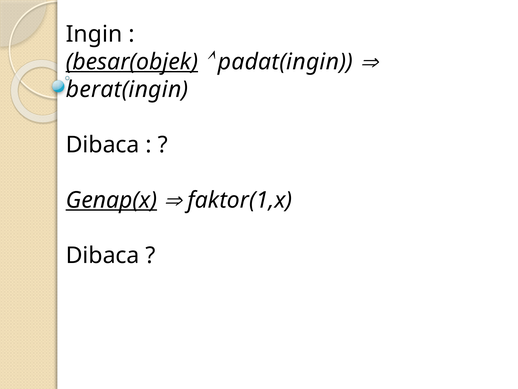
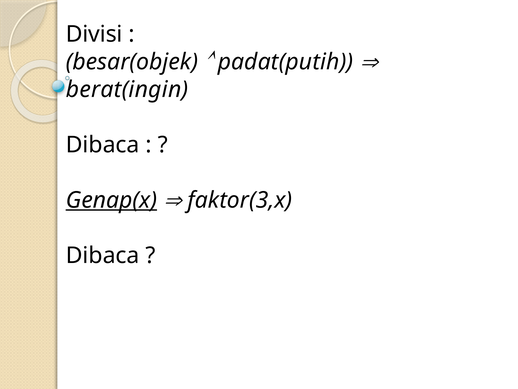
Ingin: Ingin -> Divisi (94, 34)
besar(objek underline: present -> none (132, 62)
padat(ingin: padat(ingin -> padat(putih (285, 62)
faktor(1,x: faktor(1,x -> faktor(3,x (240, 200)
